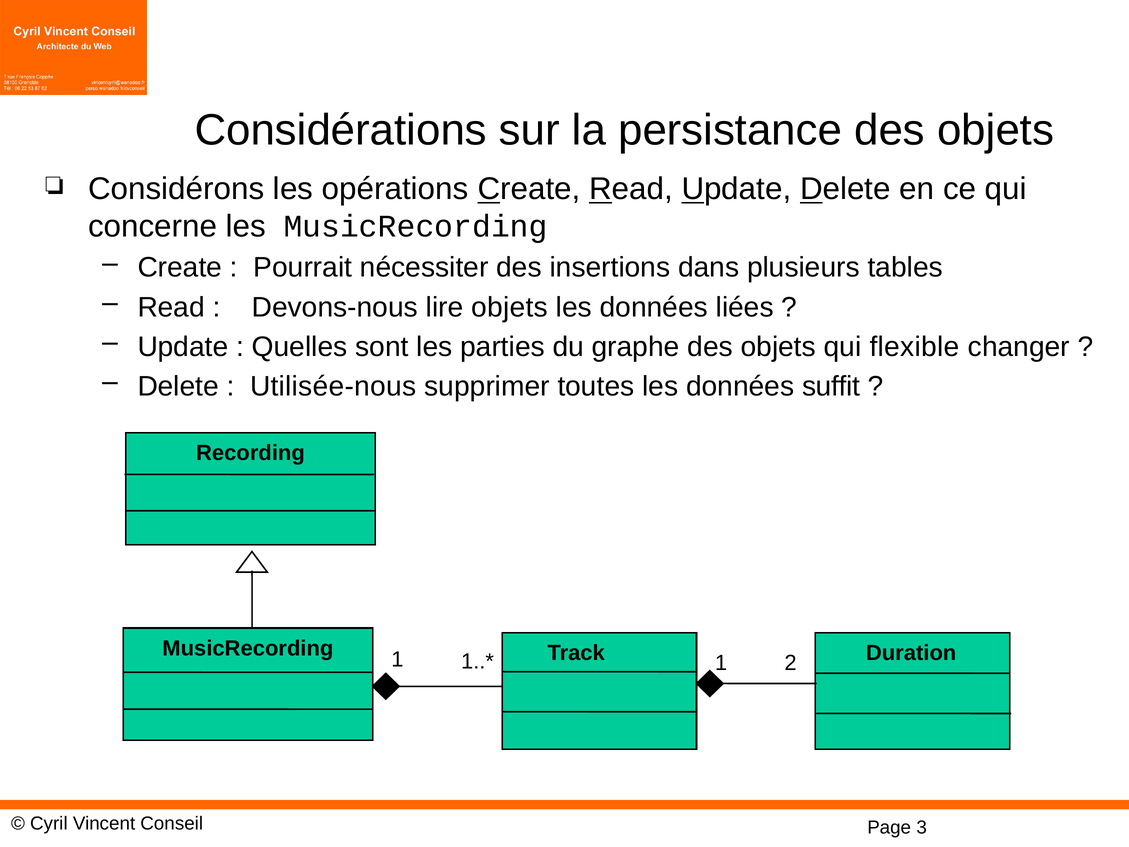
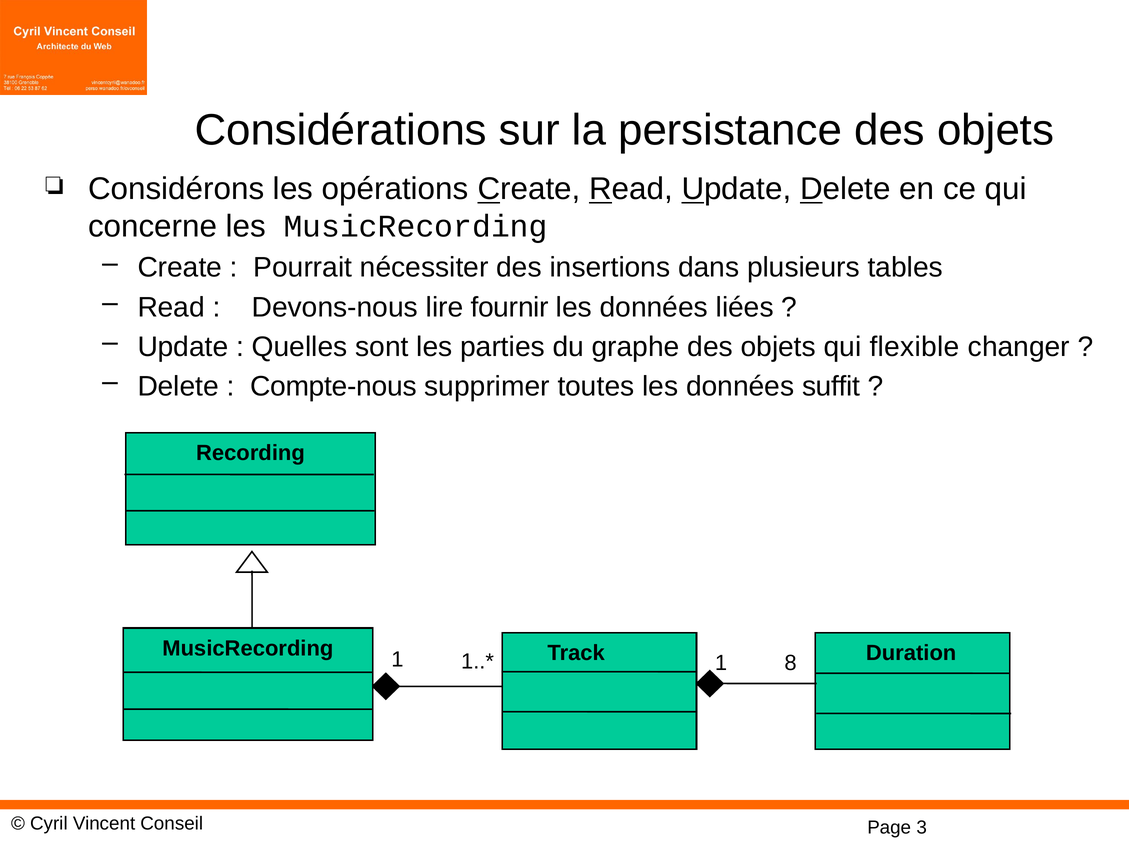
lire objets: objets -> fournir (510, 307)
Utilisée-nous: Utilisée-nous -> Compte-nous (334, 386)
2: 2 -> 8 (791, 663)
